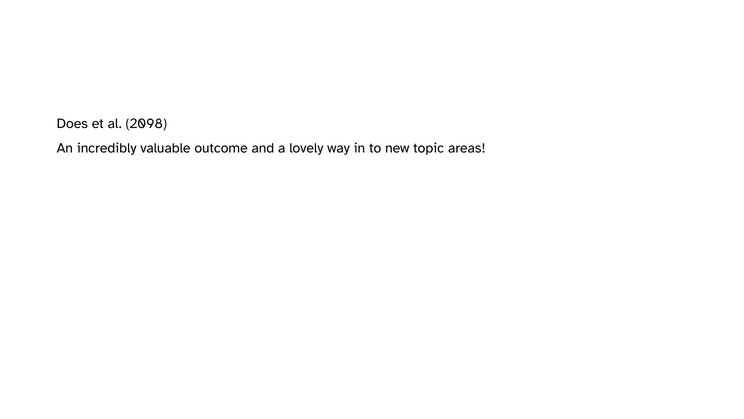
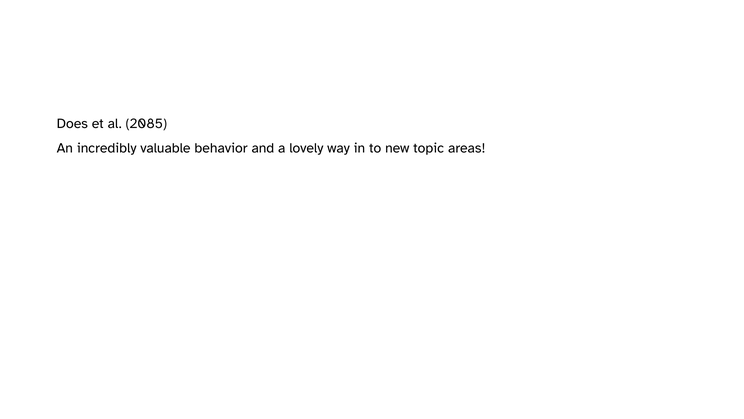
2098: 2098 -> 2085 (146, 124)
outcome: outcome -> behavior (221, 148)
